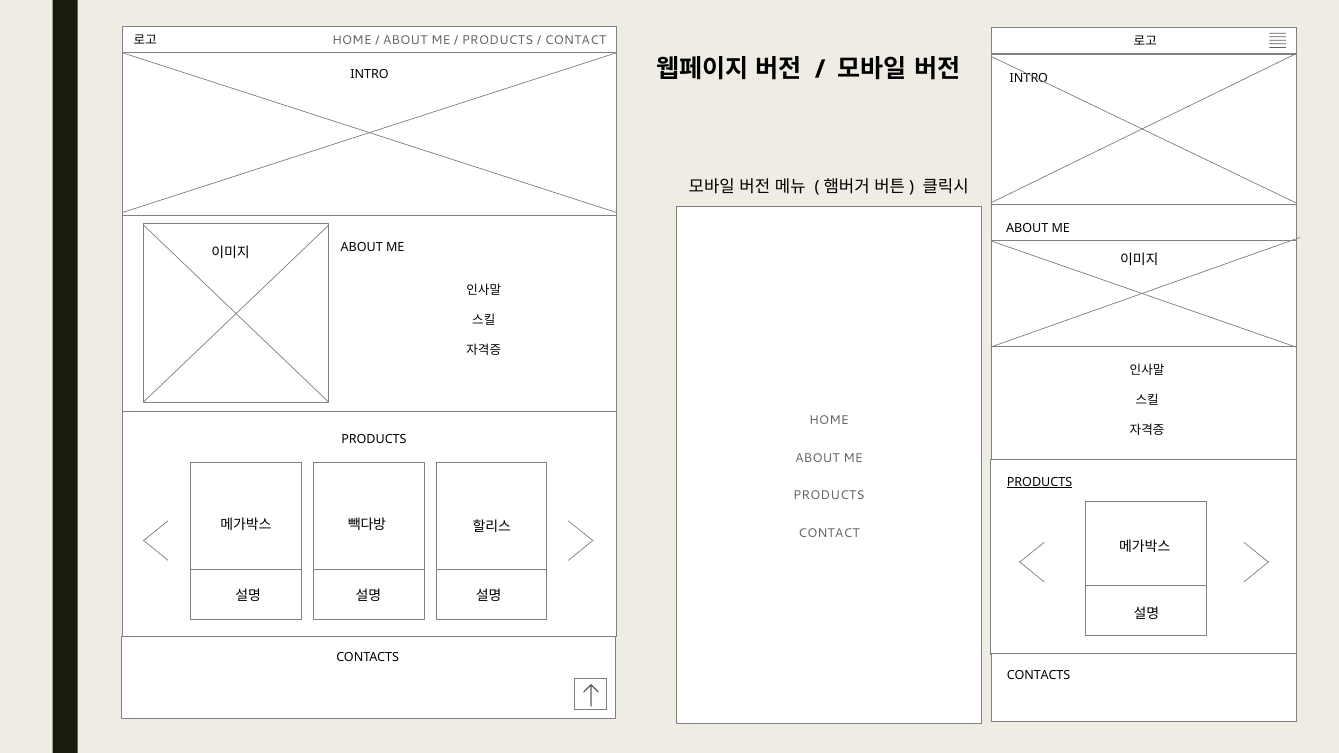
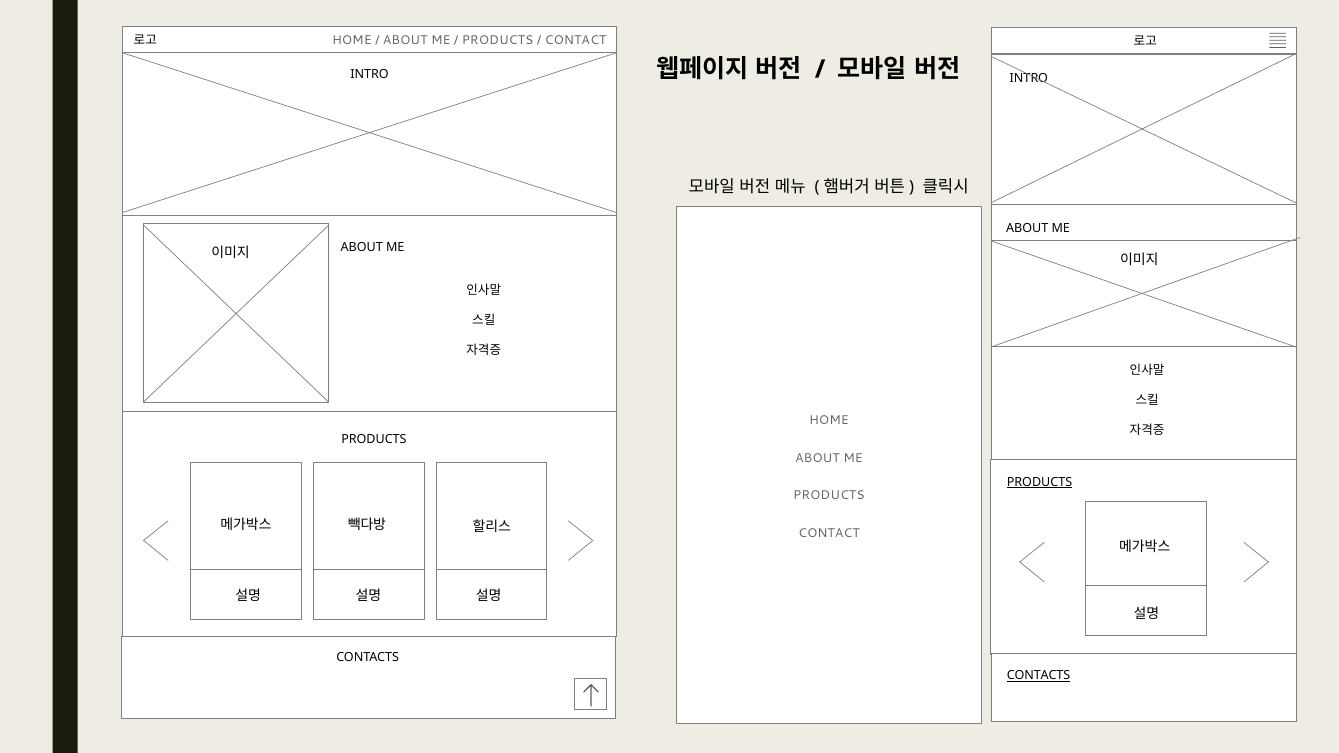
CONTACTS underline: none -> present (1039, 676)
